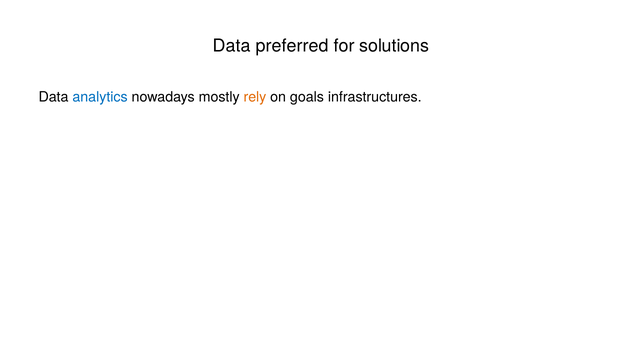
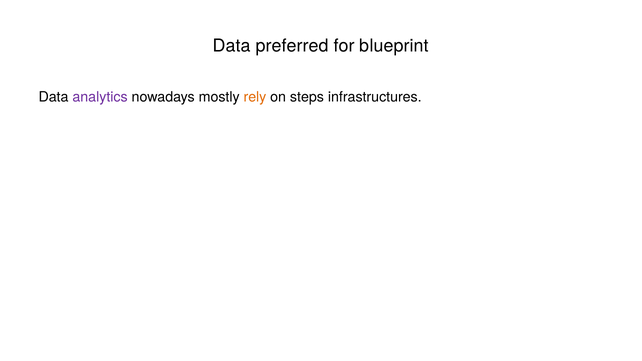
solutions: solutions -> blueprint (394, 46)
analytics colour: blue -> purple (100, 97)
goals: goals -> steps (307, 97)
